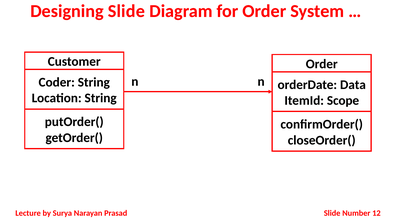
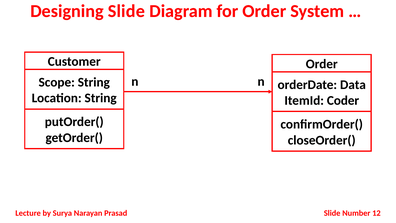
Coder: Coder -> Scope (57, 82)
Scope: Scope -> Coder (343, 100)
